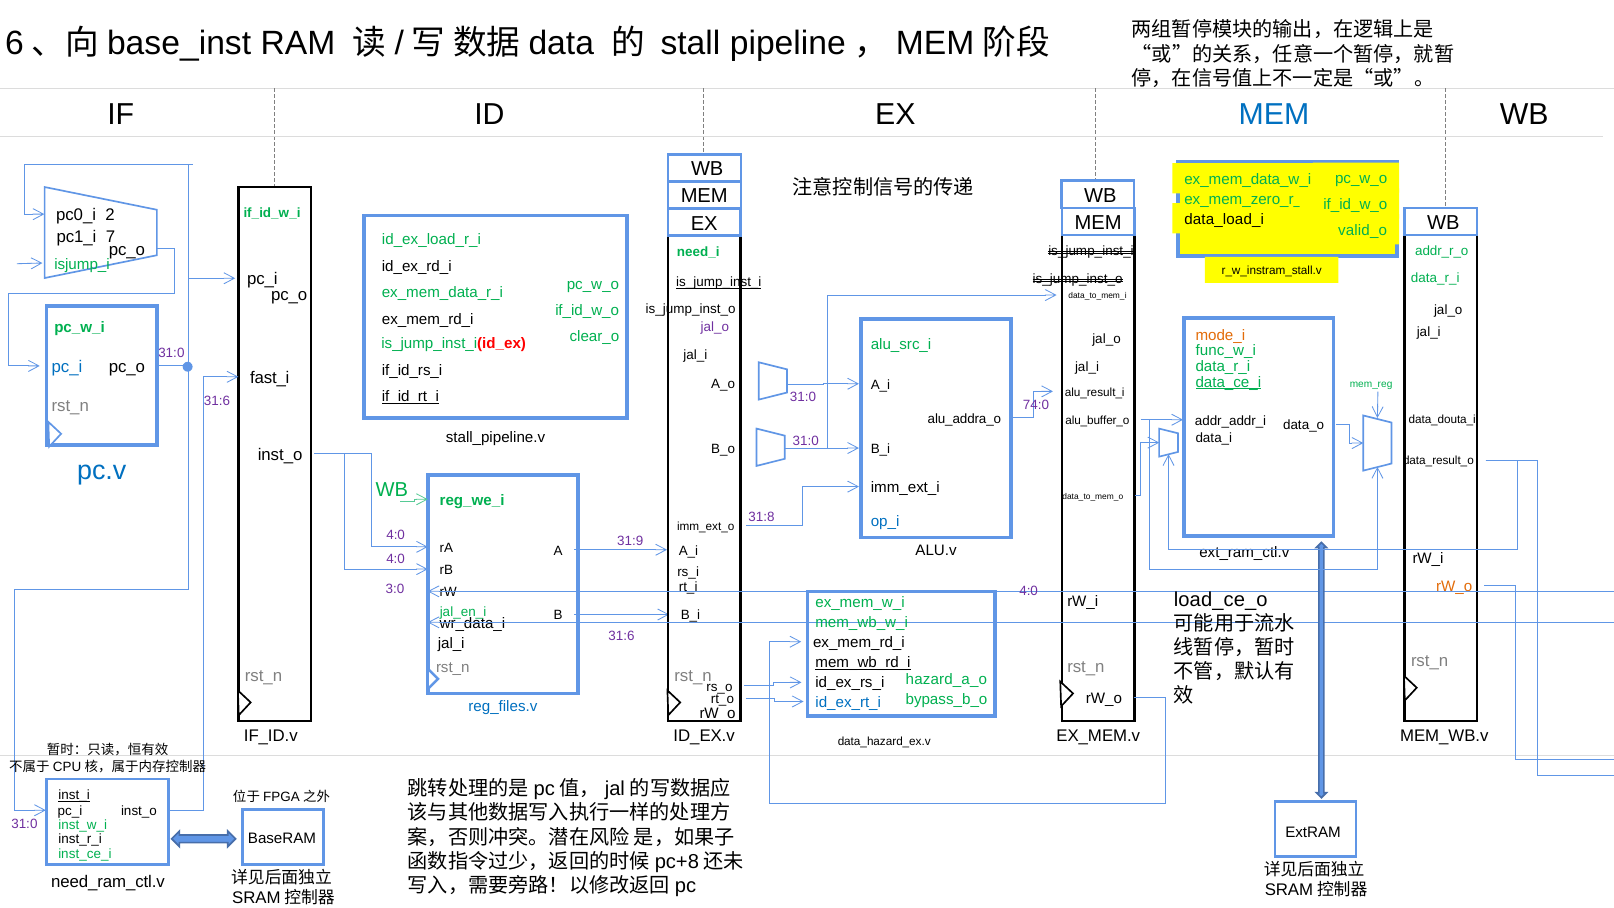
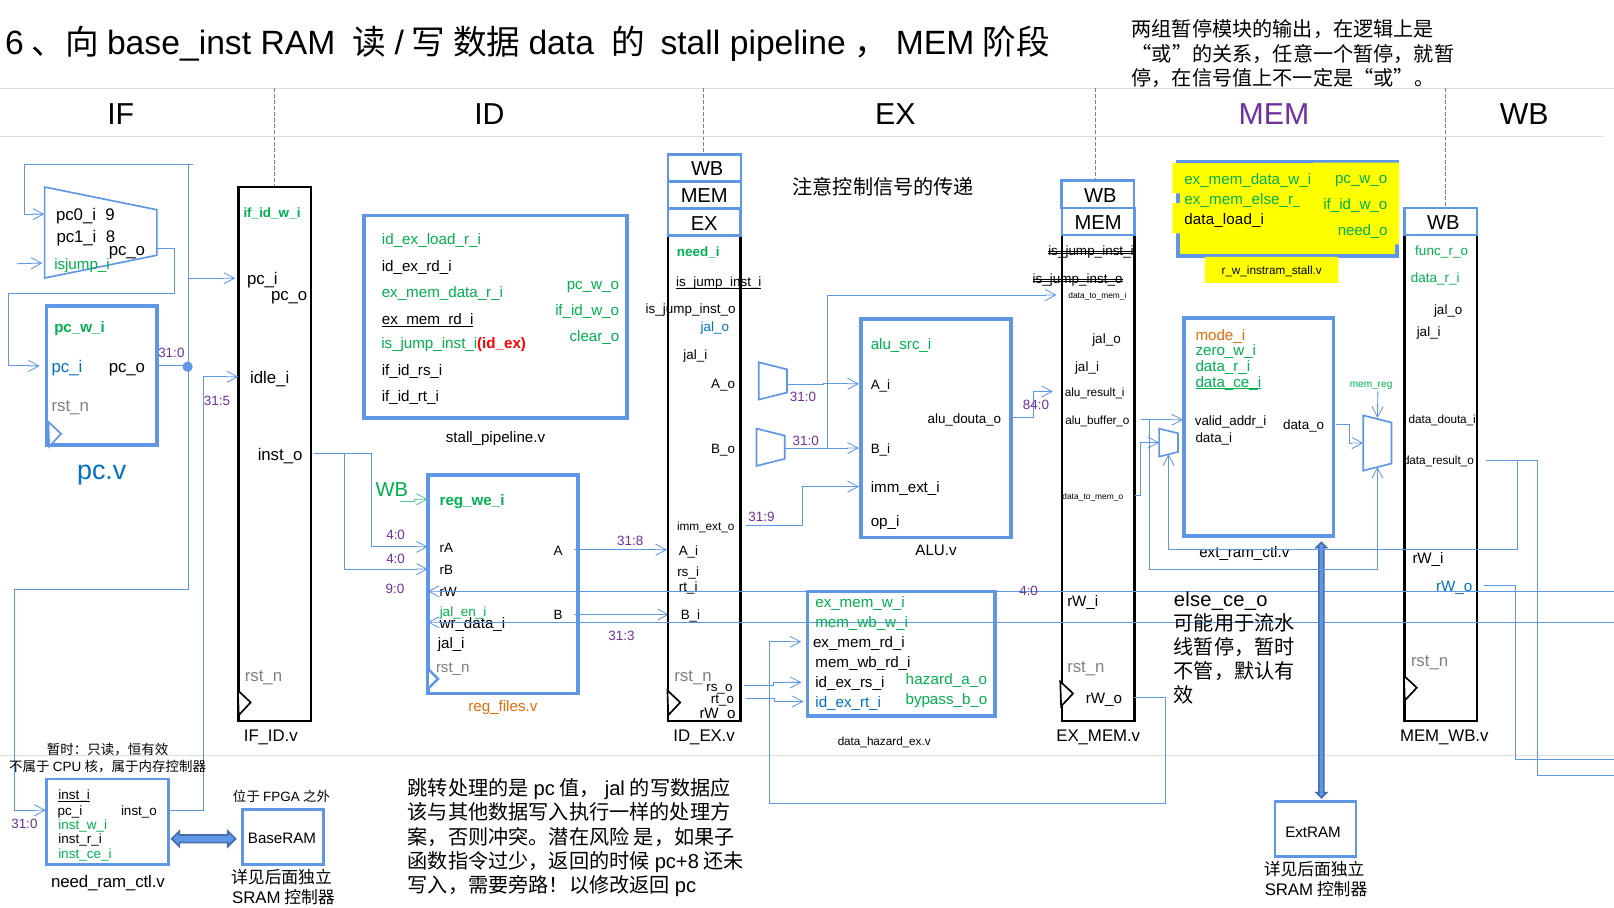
MEM colour: blue -> purple (1274, 114)
ex_mem_zero_r_i: ex_mem_zero_r_i -> ex_mem_else_r_i (1245, 199)
2: 2 -> 9 (110, 215)
valid_o: valid_o -> need_o (1363, 230)
7: 7 -> 8 (110, 237)
addr_r_o: addr_r_o -> func_r_o (1442, 251)
ex_mem_rd_i underline: none -> present (428, 320)
jal_o colour: purple -> blue (715, 327)
func_w_i: func_w_i -> zero_w_i (1226, 351)
fast_i: fast_i -> idle_i (270, 378)
if_id_rt_i underline: present -> none (410, 397)
31:6: 31:6 -> 31:5 (217, 401)
74:0: 74:0 -> 84:0 (1036, 405)
alu_addra_o: alu_addra_o -> alu_douta_o (964, 419)
addr_addr_i: addr_addr_i -> valid_addr_i (1231, 421)
31:8: 31:8 -> 31:9 (761, 517)
op_i colour: blue -> black (885, 521)
31:9: 31:9 -> 31:8 (630, 541)
rW_o colour: orange -> blue (1454, 586)
3:0: 3:0 -> 9:0 (395, 589)
load_ce_o: load_ce_o -> else_ce_o (1221, 599)
31:6: 31:6 -> 31:3 (622, 636)
mem_wb_rd_i underline: present -> none (863, 663)
reg_files.v colour: blue -> orange (503, 707)
